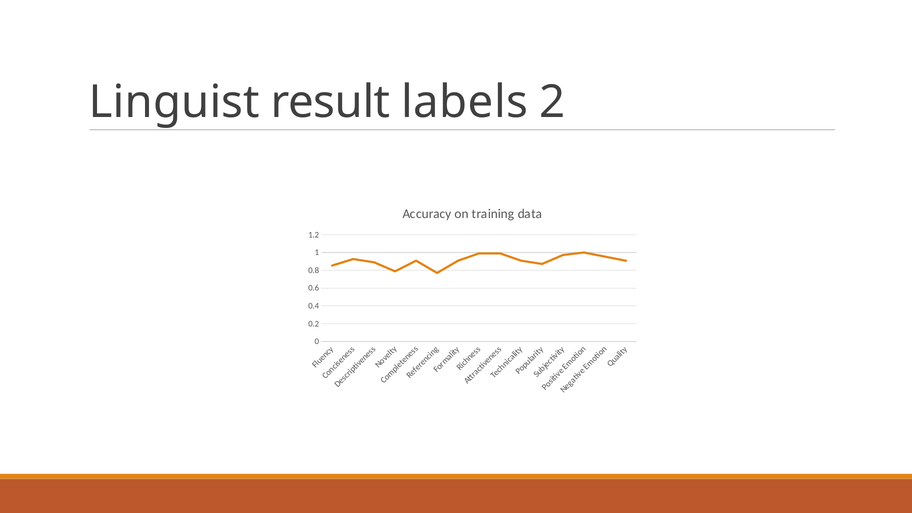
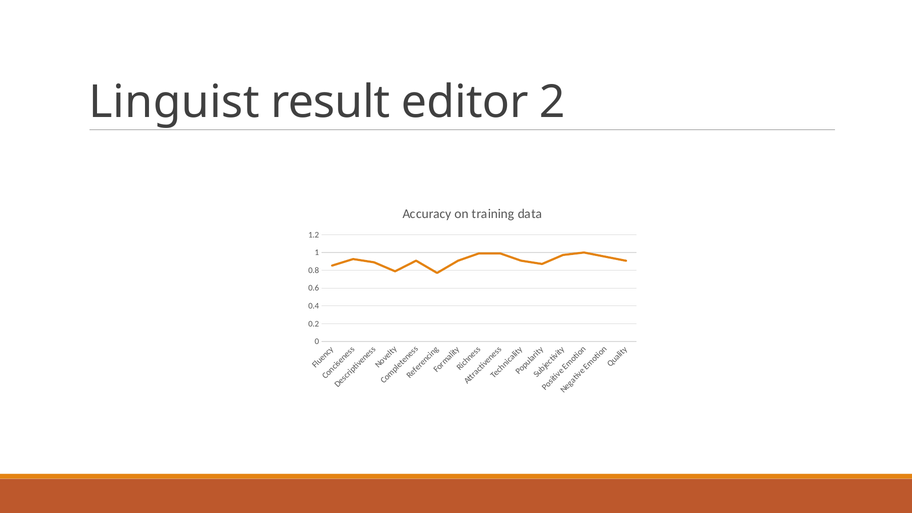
labels: labels -> editor (465, 102)
